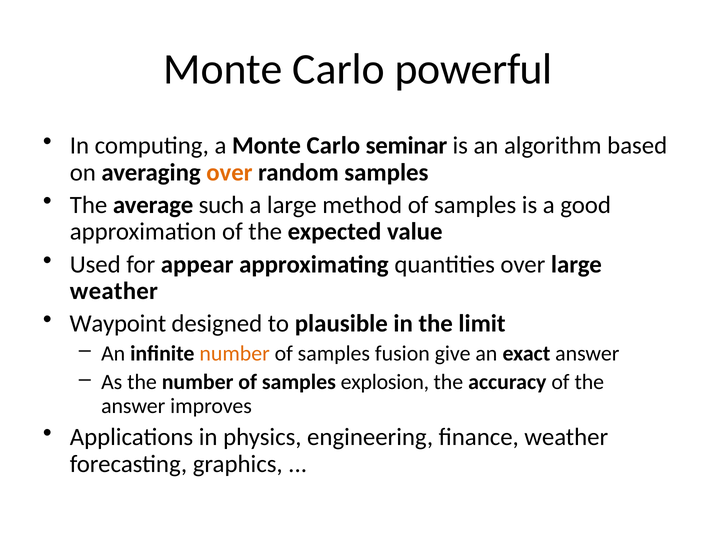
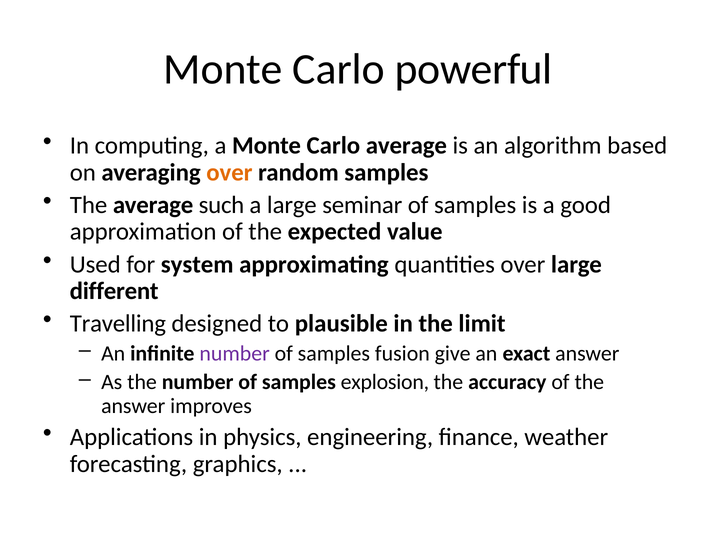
Carlo seminar: seminar -> average (406, 146)
method: method -> seminar (362, 205)
appear: appear -> system (197, 264)
weather: weather -> different (114, 291)
Waypoint: Waypoint -> Travelling (118, 324)
number colour: orange -> purple (235, 354)
